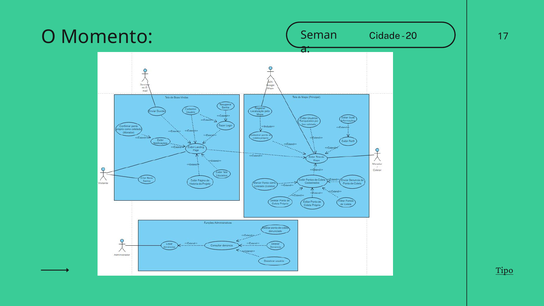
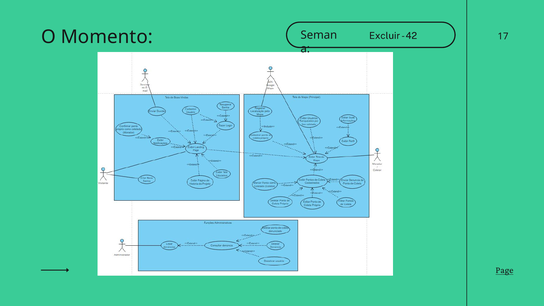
Cidade: Cidade -> Excluir (385, 36)
20: 20 -> 42 (411, 36)
Tipo: Tipo -> Page (504, 270)
